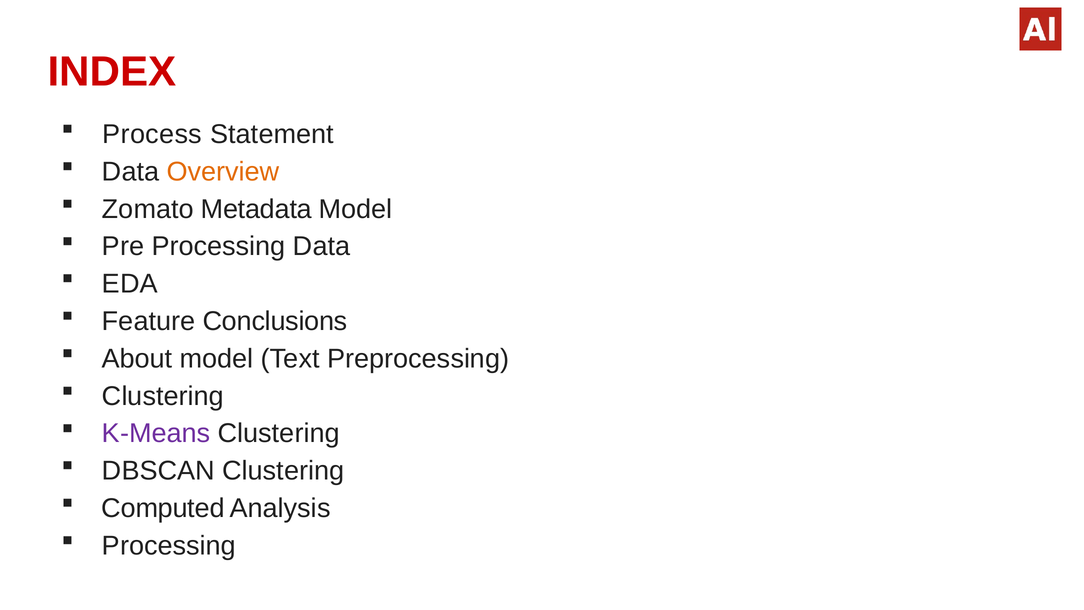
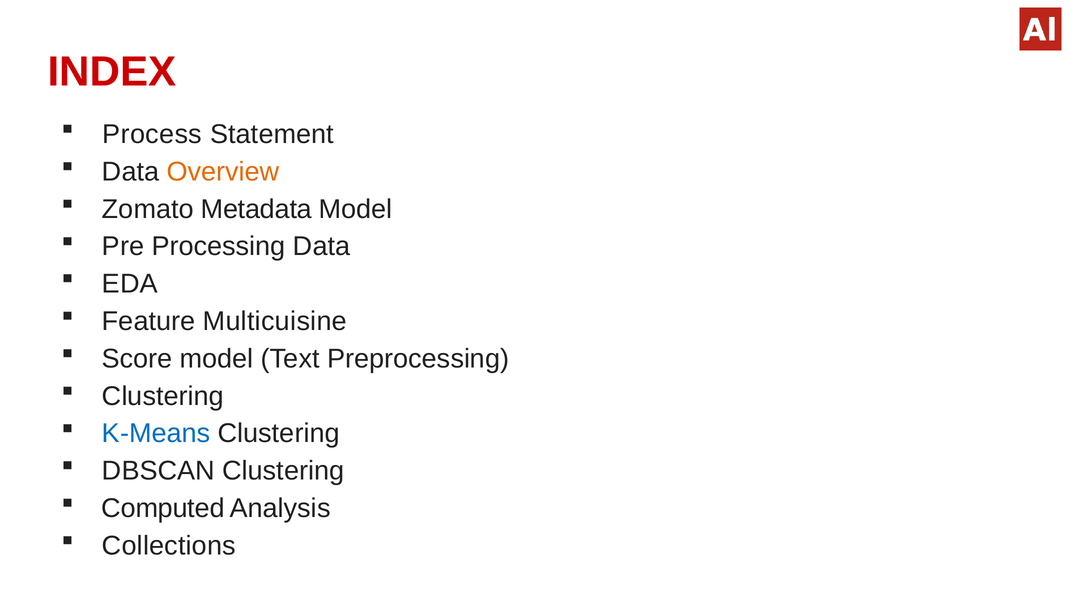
Conclusions: Conclusions -> Multicuisine (275, 321)
About: About -> Score (137, 359)
K-Means colour: purple -> blue (156, 433)
Processing: Processing -> Collections (169, 546)
